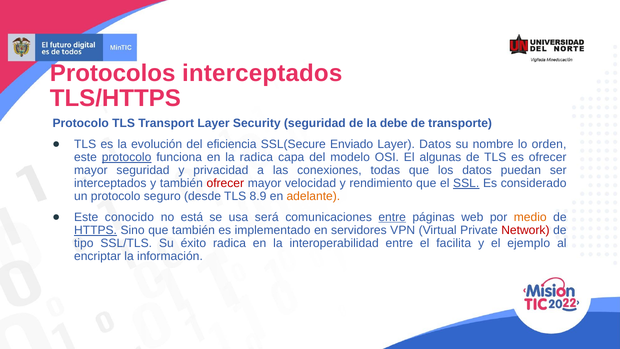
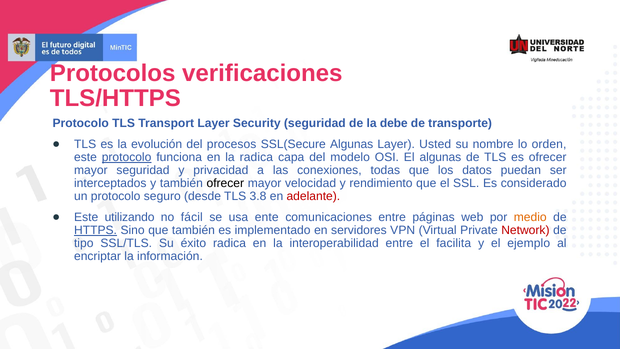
Protocolos interceptados: interceptados -> verificaciones (262, 73)
eficiencia: eficiencia -> procesos (232, 144)
SSL(Secure Enviado: Enviado -> Algunas (352, 144)
Layer Datos: Datos -> Usted (435, 144)
ofrecer colour: red -> black (225, 183)
SSL underline: present -> none (466, 183)
8.9: 8.9 -> 3.8 (258, 196)
adelante colour: orange -> red (313, 196)
conocido: conocido -> utilizando (130, 217)
está: está -> fácil (192, 217)
será: será -> ente (267, 217)
entre underline: present -> none (392, 217)
